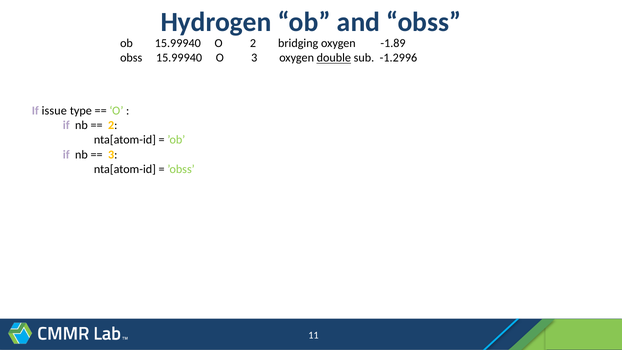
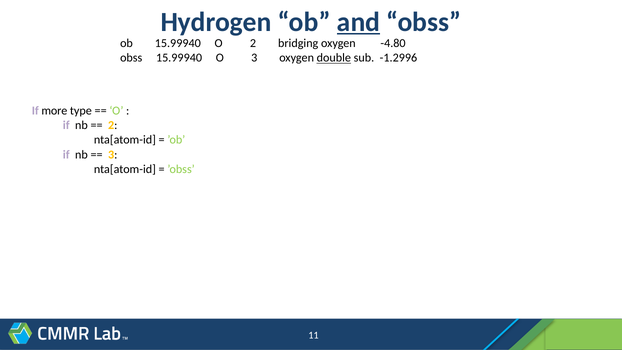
and underline: none -> present (359, 22)
-1.89: -1.89 -> -4.80 (393, 43)
issue: issue -> more (54, 111)
